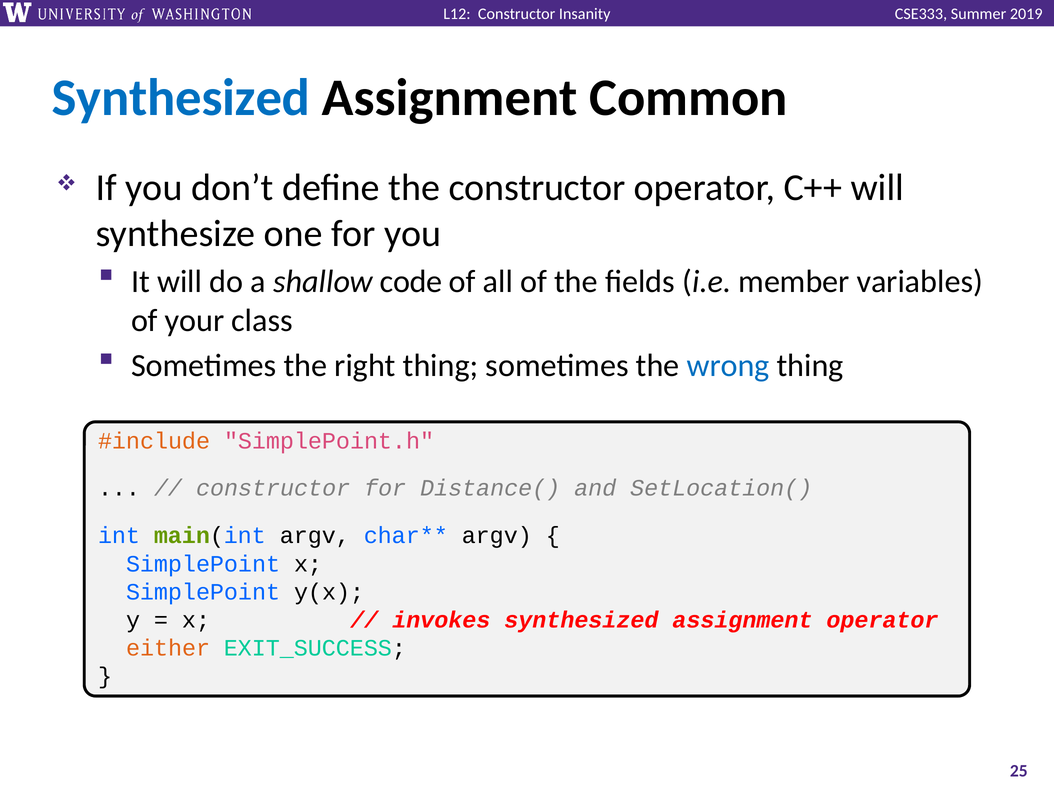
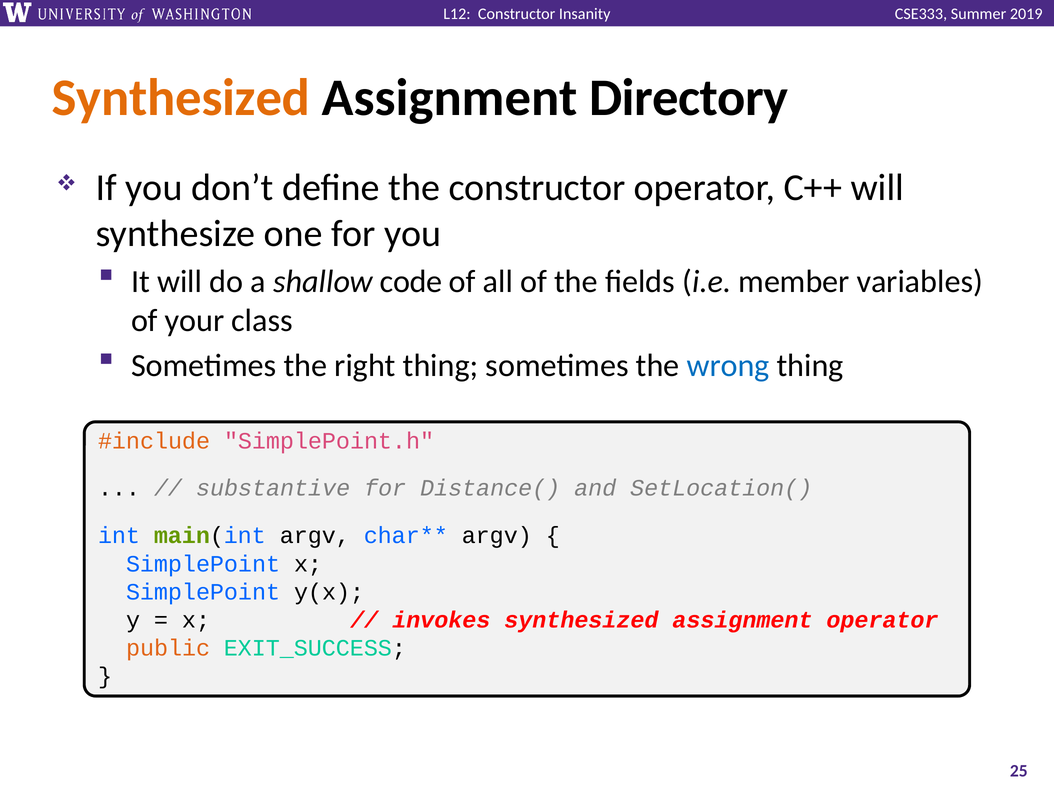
Synthesized colour: blue -> orange (181, 98)
Common: Common -> Directory (689, 98)
constructor: constructor -> substantive (273, 488)
either: either -> public (168, 648)
